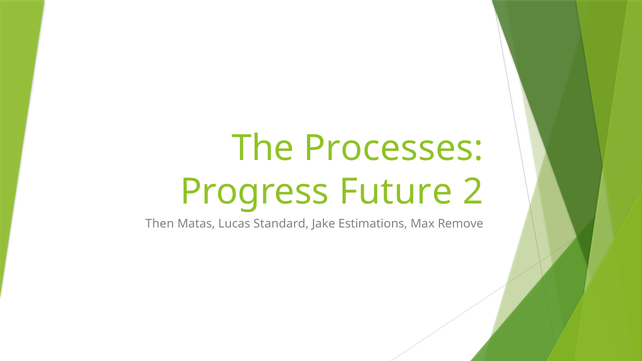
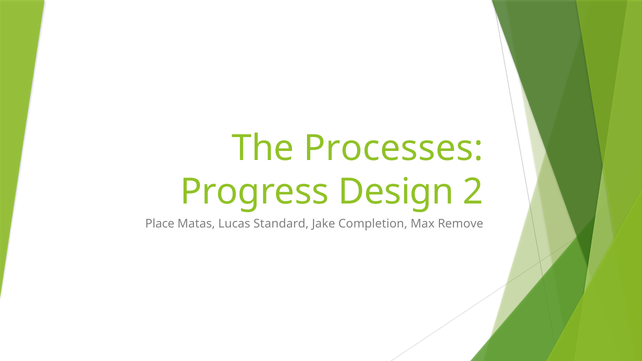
Future: Future -> Design (396, 192)
Then: Then -> Place (160, 224)
Estimations: Estimations -> Completion (373, 224)
